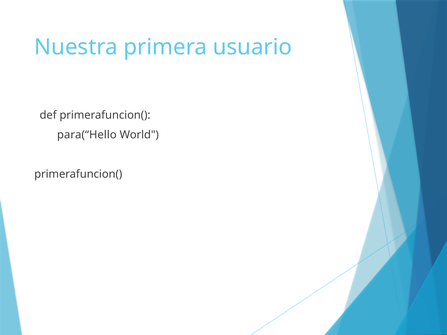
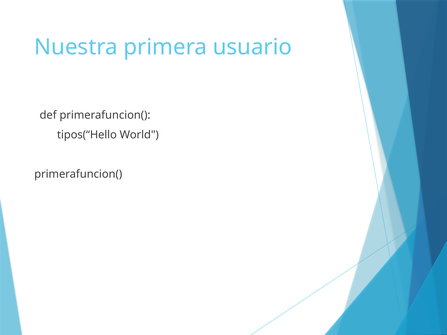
para(“Hello: para(“Hello -> tipos(“Hello (87, 135)
